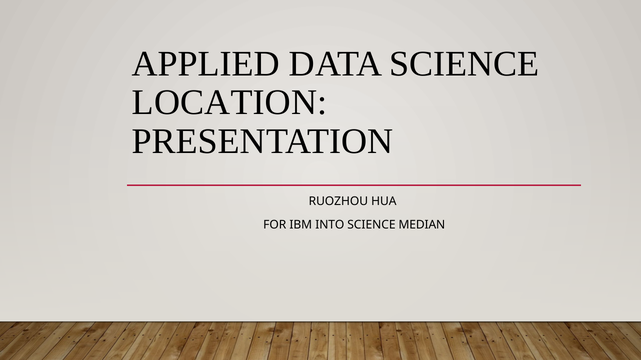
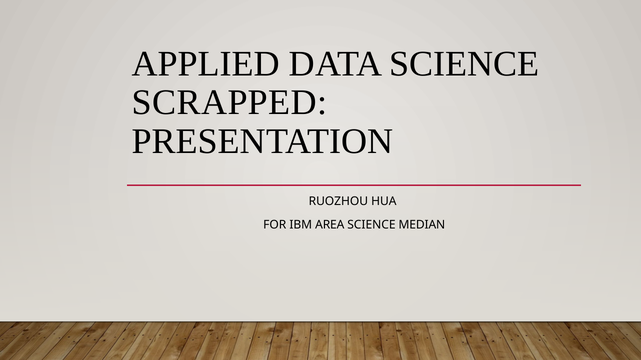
LOCATION: LOCATION -> SCRAPPED (230, 103)
INTO: INTO -> AREA (330, 225)
